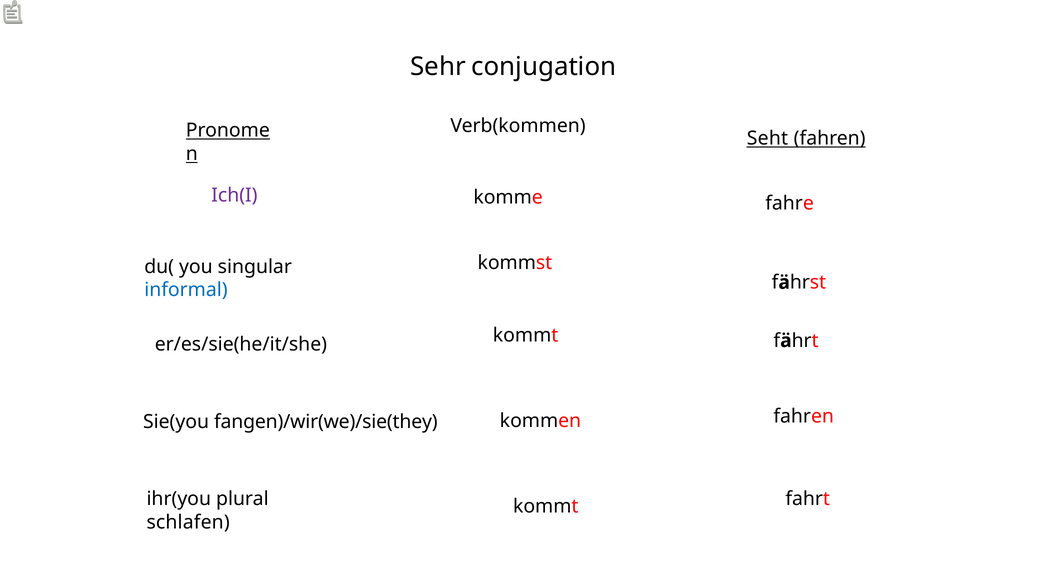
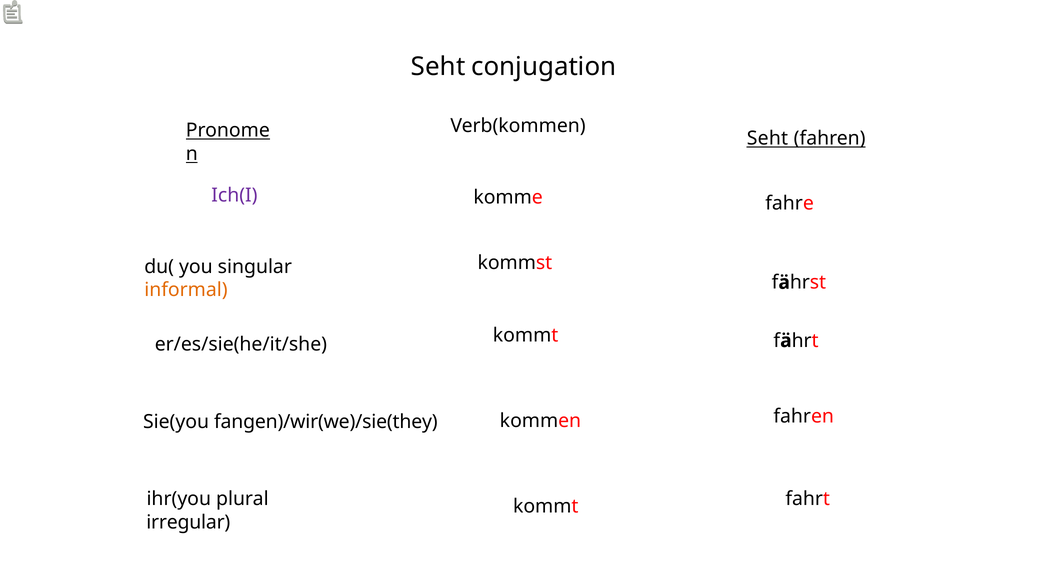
Sehr: Sehr -> Seht (438, 67)
informal colour: blue -> orange (186, 290)
schlafen: schlafen -> irregular (188, 523)
